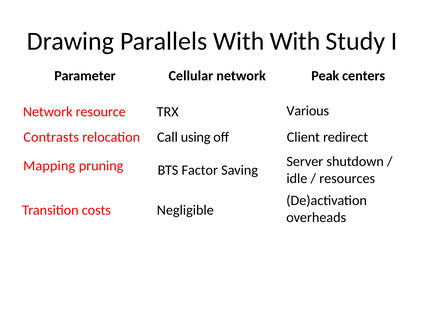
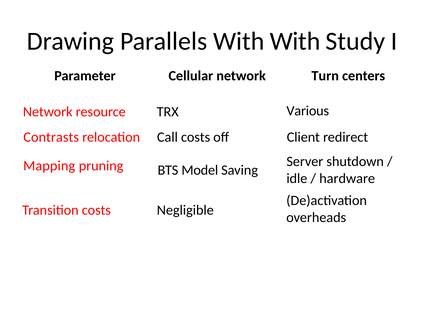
Peak: Peak -> Turn (325, 76)
Call using: using -> costs (196, 137)
Factor: Factor -> Model (200, 170)
resources: resources -> hardware (347, 178)
